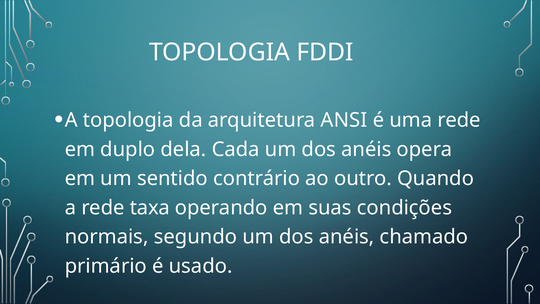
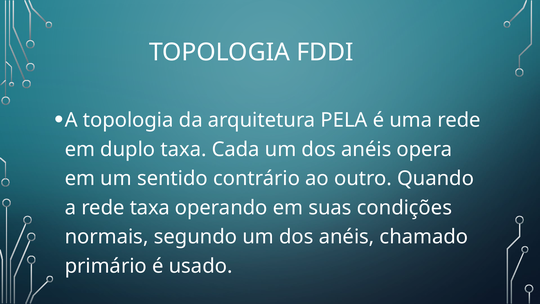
ANSI: ANSI -> PELA (344, 120)
duplo dela: dela -> taxa (183, 149)
